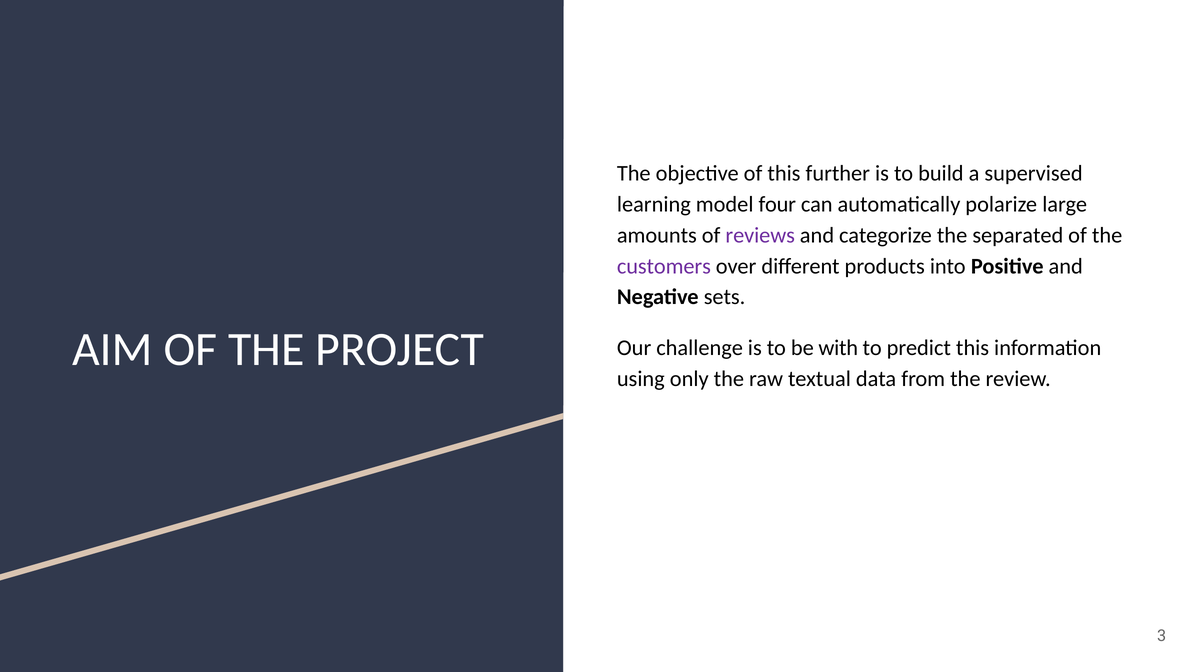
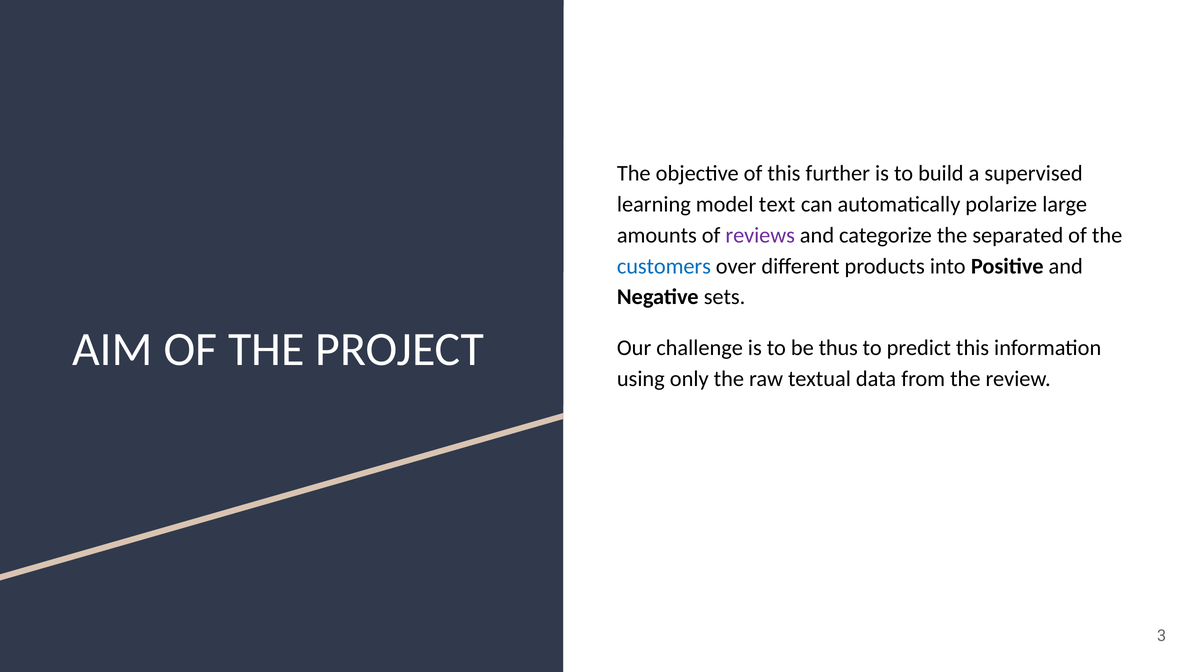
four: four -> text (777, 204)
customers colour: purple -> blue (664, 266)
with: with -> thus (838, 348)
